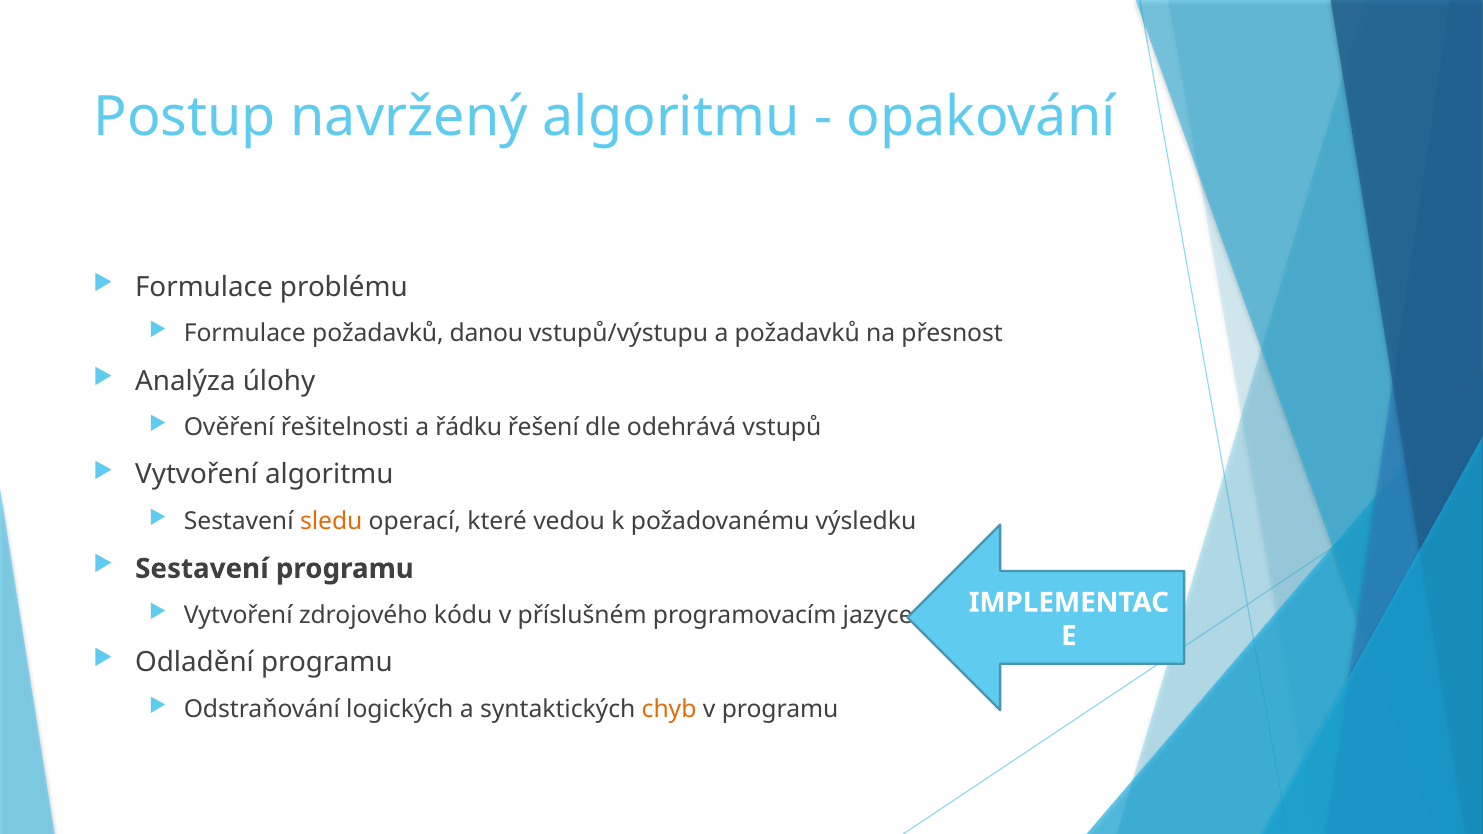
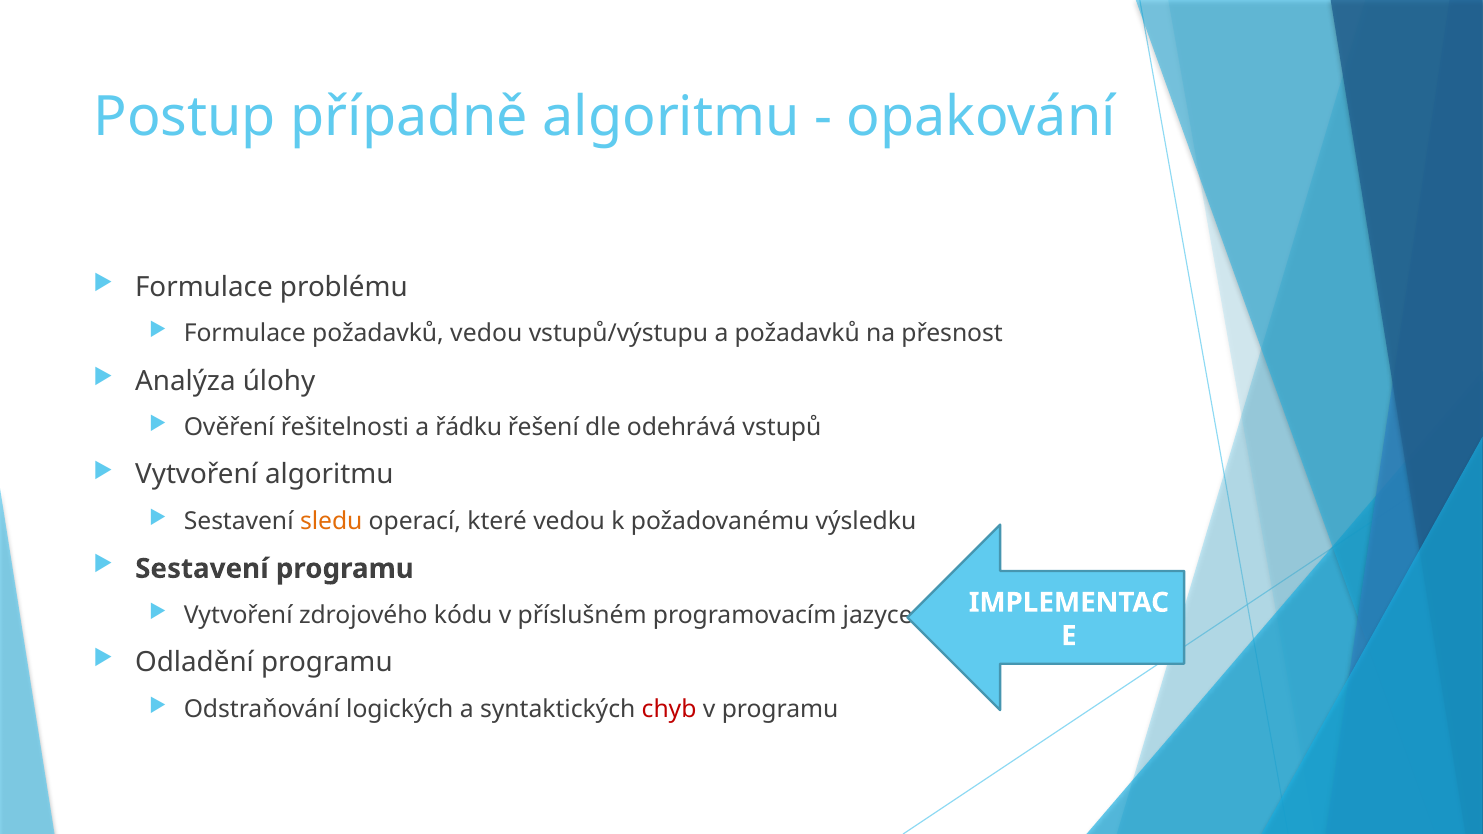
navržený: navržený -> případně (409, 117)
požadavků danou: danou -> vedou (486, 334)
chyb colour: orange -> red (669, 709)
